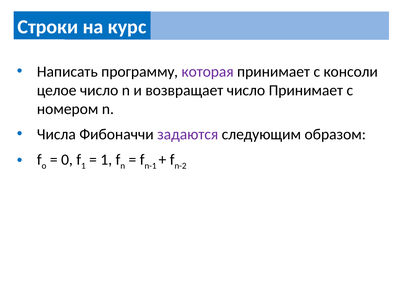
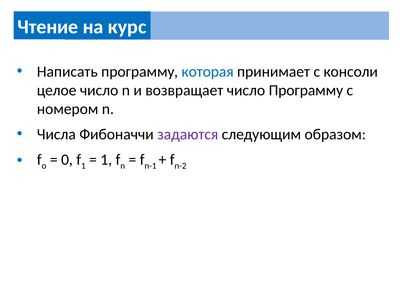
Строки: Строки -> Чтение (48, 27)
которая colour: purple -> blue (208, 72)
число Принимает: Принимает -> Программу (306, 90)
